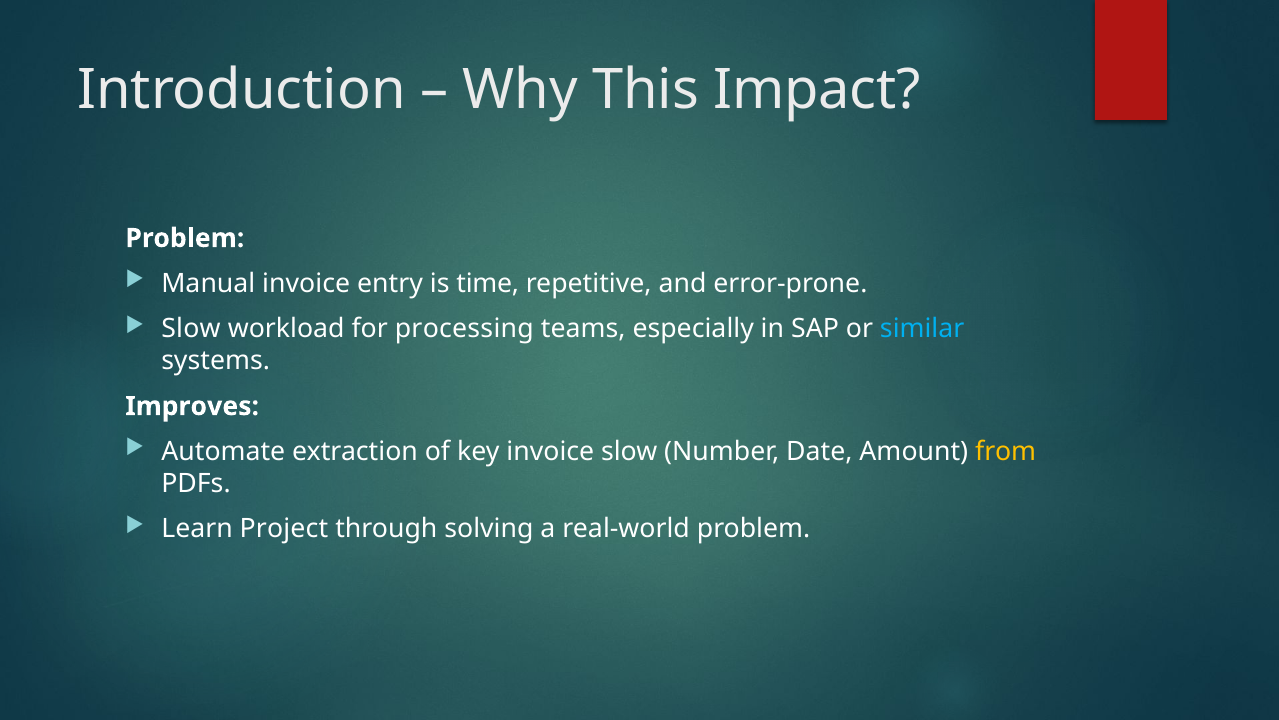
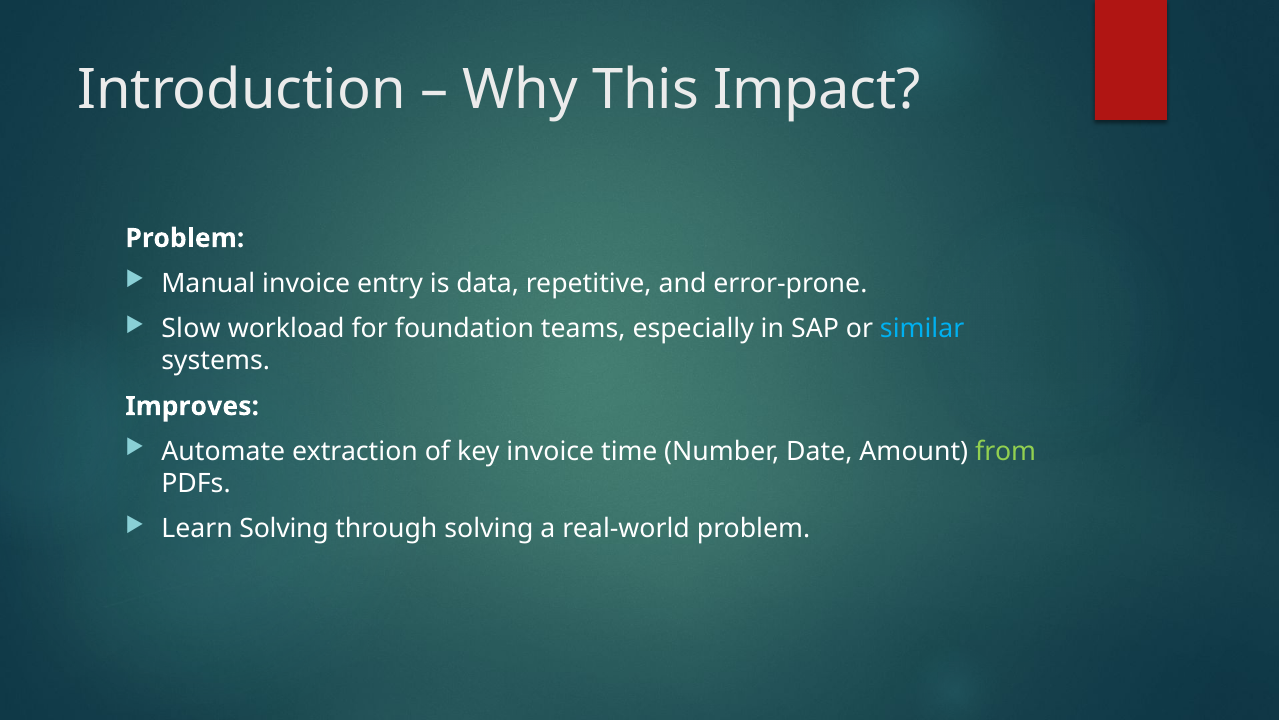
time: time -> data (488, 283)
processing: processing -> foundation (464, 329)
invoice slow: slow -> time (629, 451)
from colour: yellow -> light green (1006, 451)
Learn Project: Project -> Solving (284, 529)
